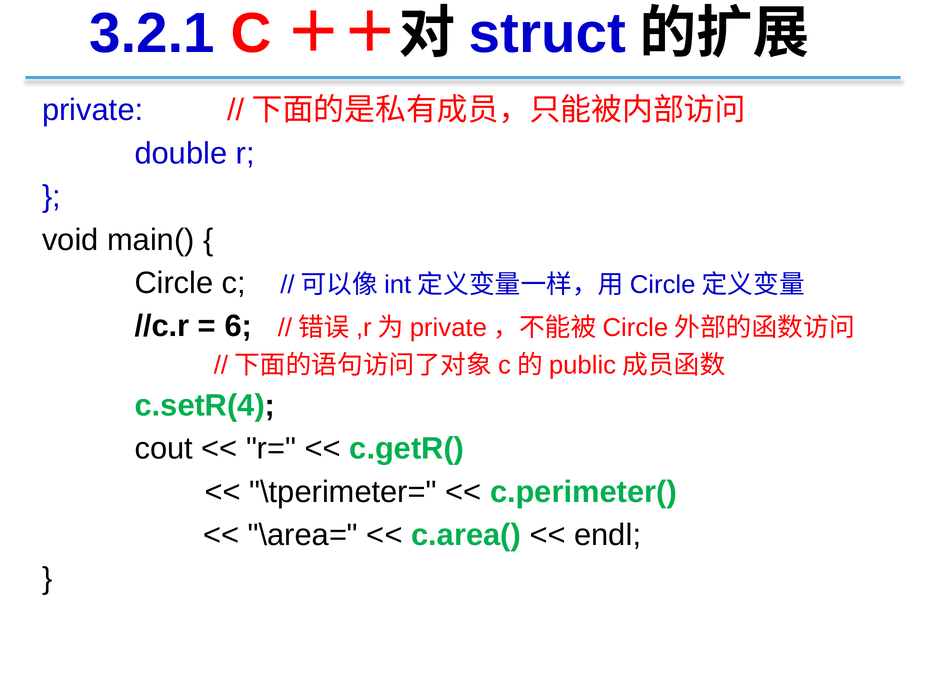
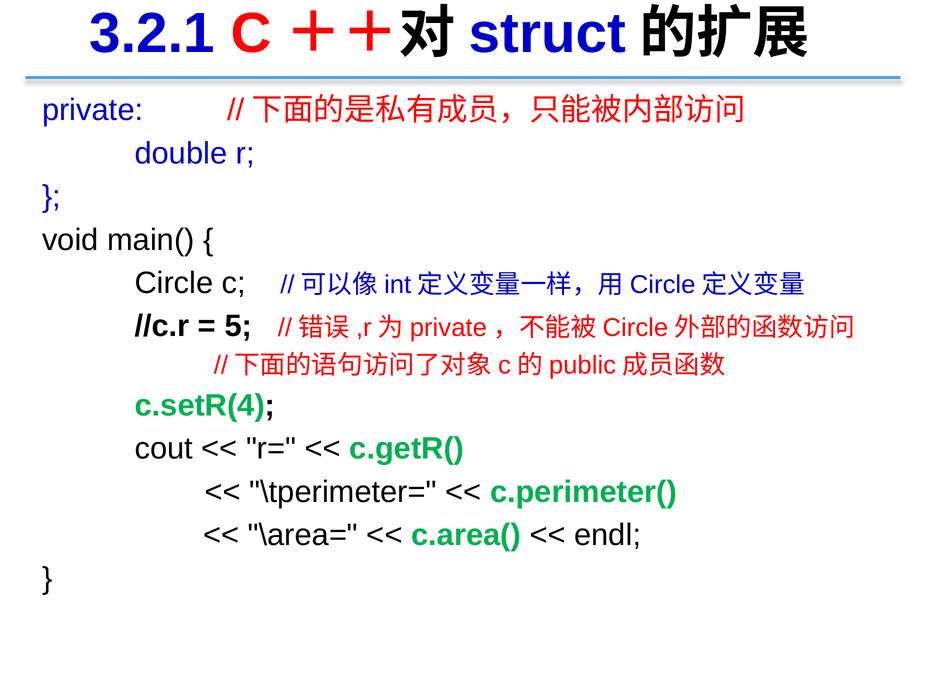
6: 6 -> 5 (238, 326)
